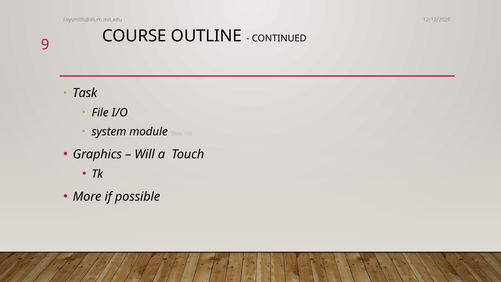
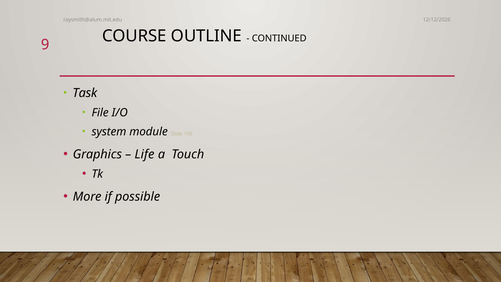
Will: Will -> Life (144, 154)
